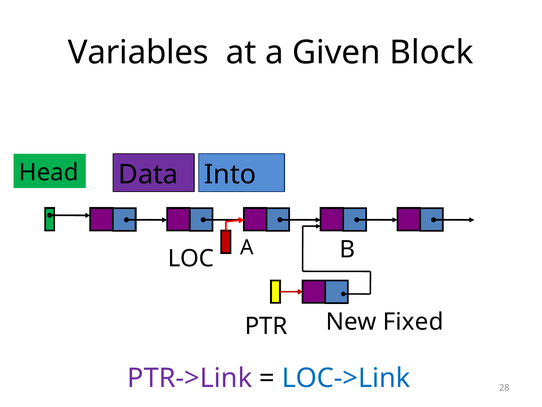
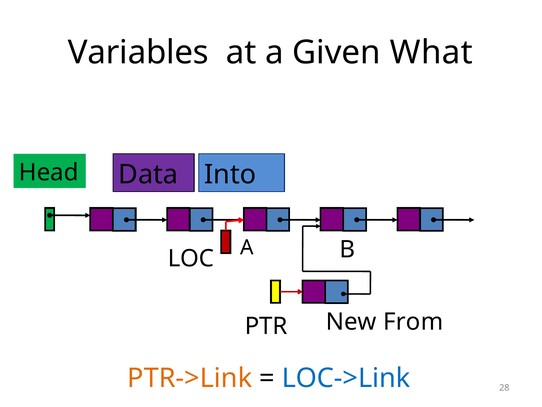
Block: Block -> What (431, 52)
Fixed: Fixed -> From (413, 321)
PTR->Link colour: purple -> orange (190, 378)
